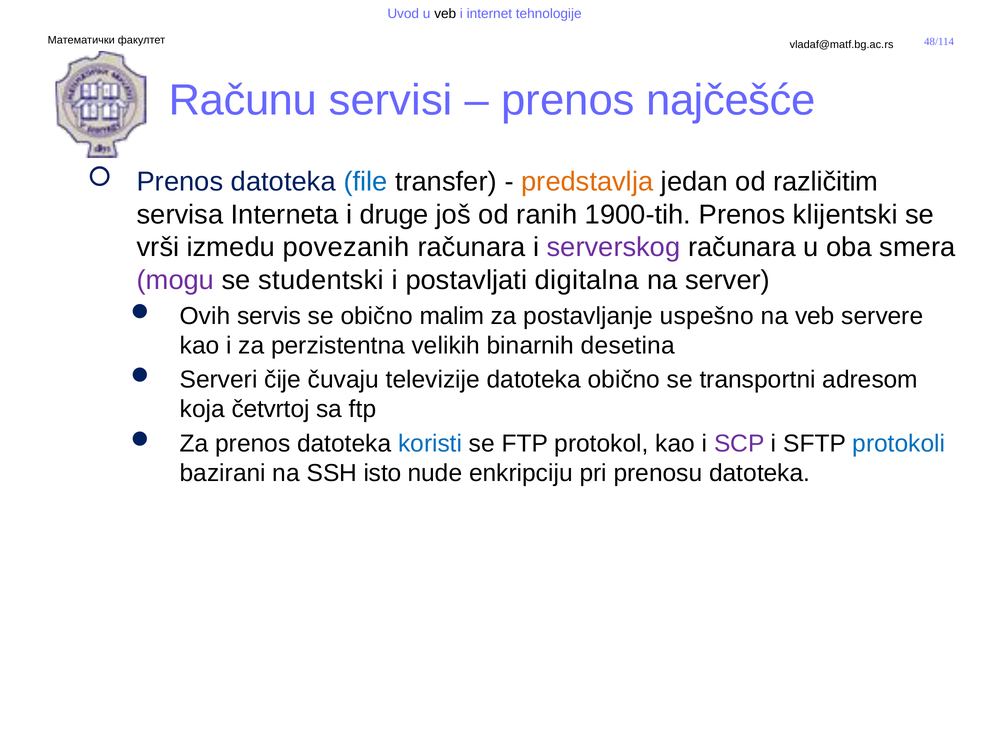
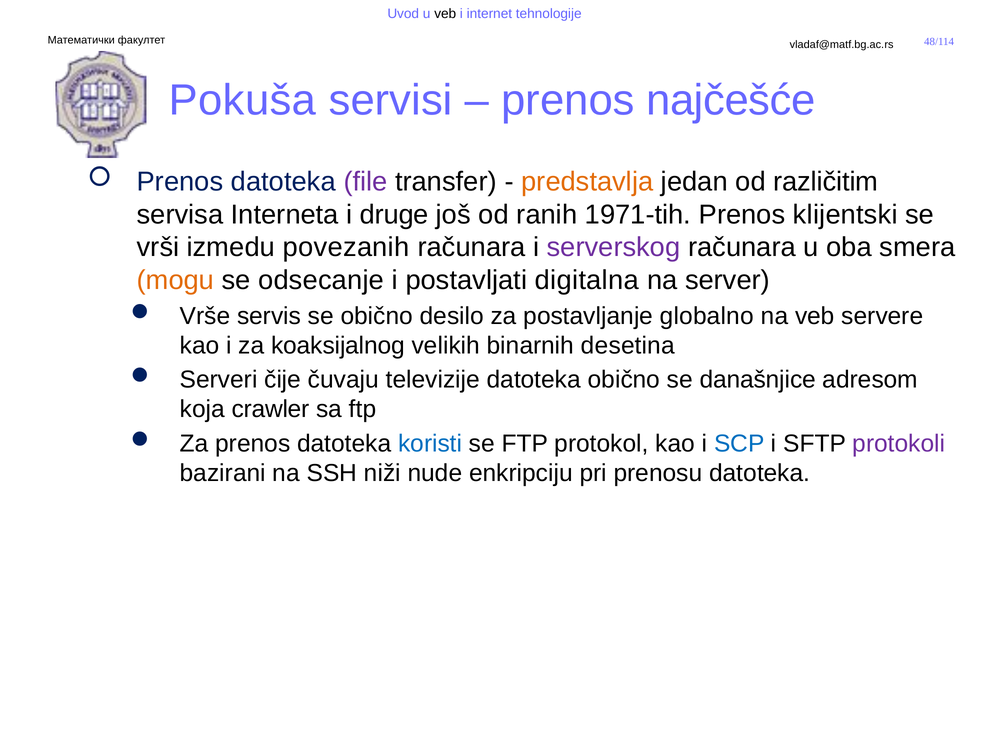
Računu: Računu -> Pokuša (242, 100)
file colour: blue -> purple (366, 182)
1900-tih: 1900-tih -> 1971-tih (638, 215)
mogu colour: purple -> orange (175, 280)
studentski: studentski -> odsecanje (321, 280)
Ovih: Ovih -> Vrše (205, 316)
malim: malim -> desilo (452, 316)
uspešno: uspešno -> globalno (707, 316)
perzistentna: perzistentna -> koaksijalnog (338, 346)
transportni: transportni -> današnjice (758, 380)
četvrtoj: četvrtoj -> crawler (271, 410)
SCP colour: purple -> blue (739, 444)
protokoli colour: blue -> purple (899, 444)
isto: isto -> niži (382, 473)
